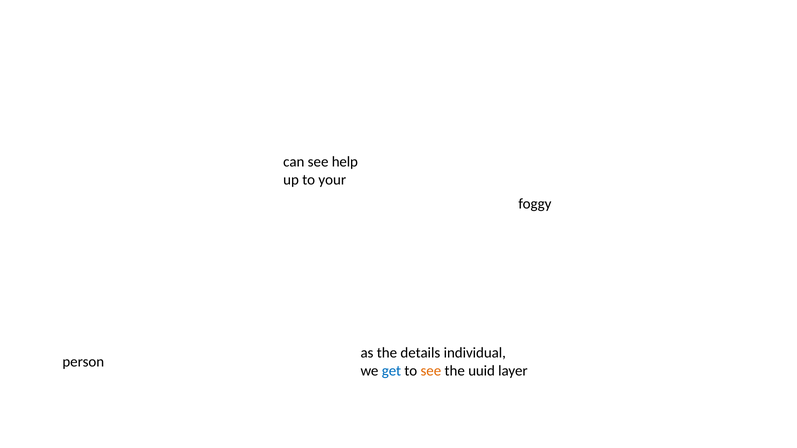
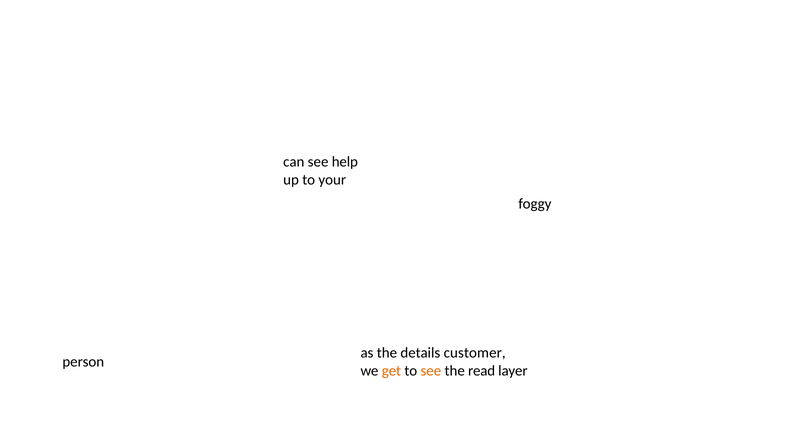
individual: individual -> customer (475, 353)
get colour: blue -> orange (391, 371)
uuid: uuid -> read (482, 371)
